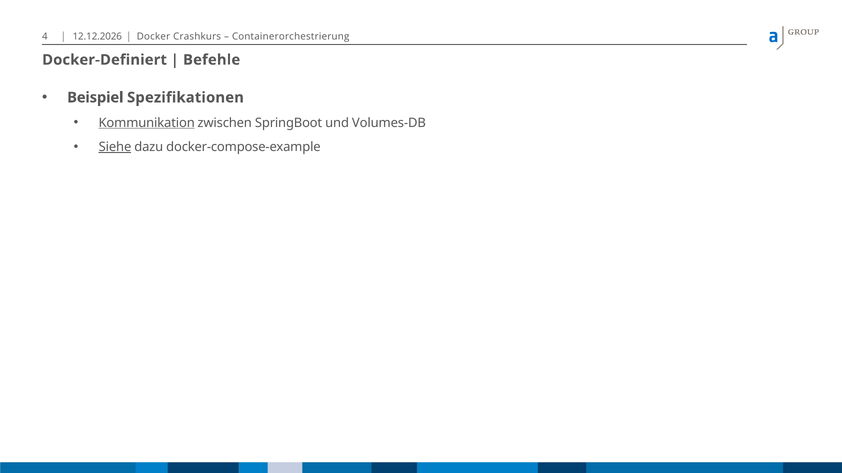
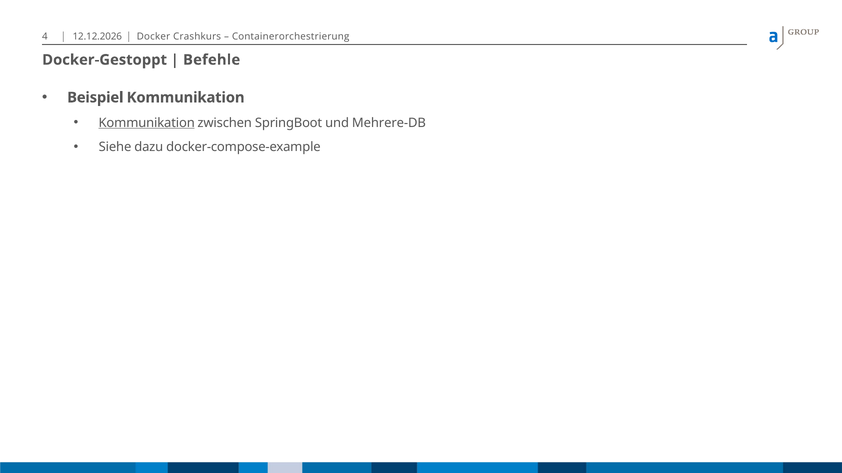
Docker-Definiert: Docker-Definiert -> Docker-Gestoppt (105, 60)
Beispiel Spezifikationen: Spezifikationen -> Kommunikation (186, 98)
Volumes-DB: Volumes-DB -> Mehrere-DB (389, 123)
Siehe underline: present -> none (115, 147)
